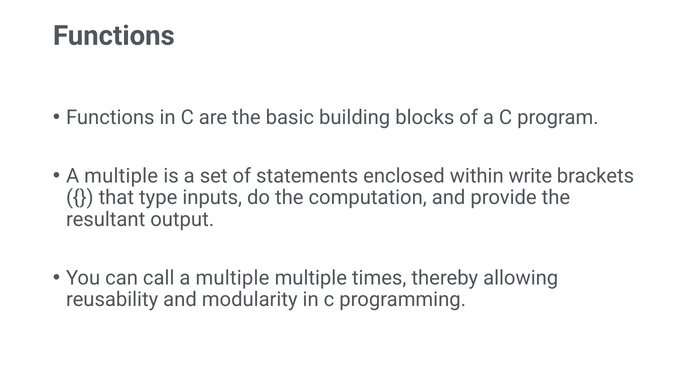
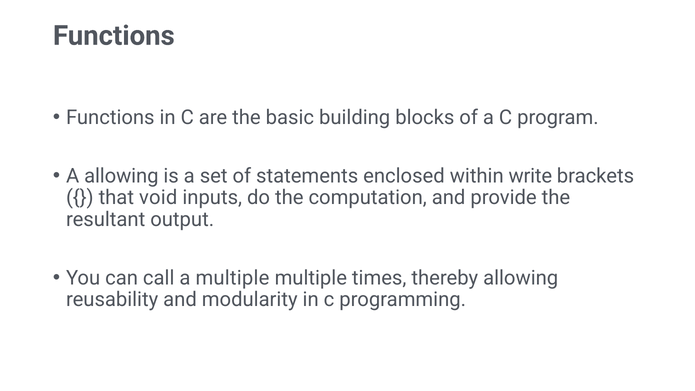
multiple: multiple -> allowing (121, 176)
type: type -> void (158, 198)
